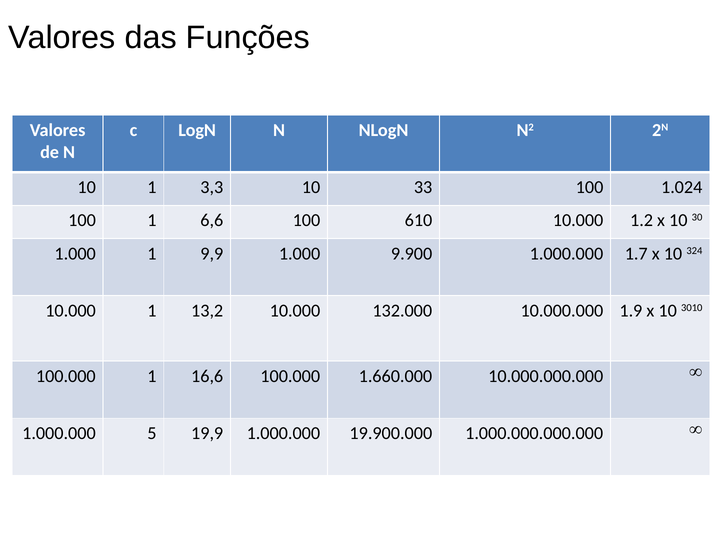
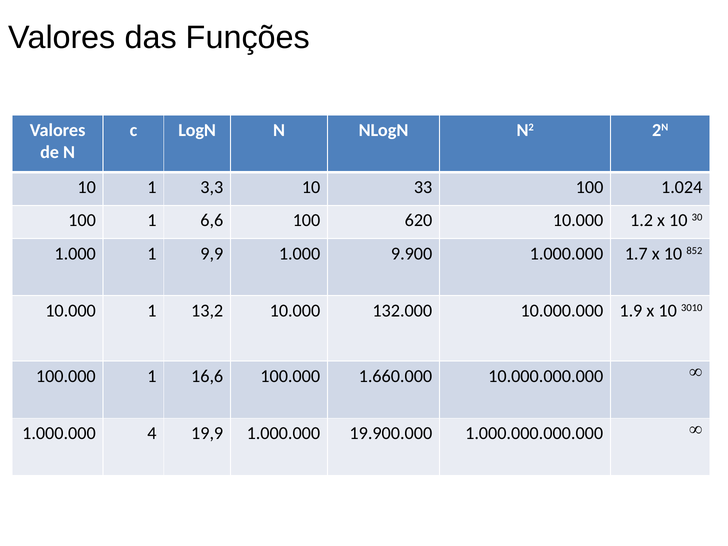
610: 610 -> 620 (418, 220)
324: 324 -> 852 (694, 251)
5: 5 -> 4 (152, 433)
